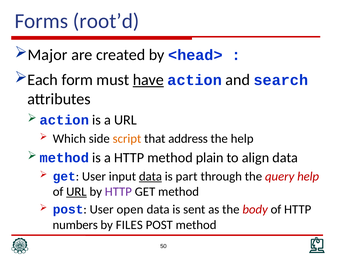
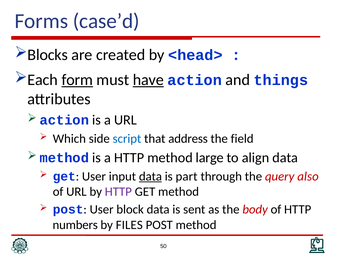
root’d: root’d -> case’d (106, 21)
Major: Major -> Blocks (48, 55)
form underline: none -> present (77, 80)
search: search -> things (281, 80)
script colour: orange -> blue (127, 139)
the help: help -> field (242, 139)
plain: plain -> large (210, 158)
query help: help -> also (308, 176)
URL underline: present -> none (76, 192)
open: open -> block (130, 209)
